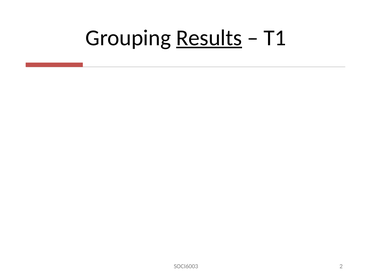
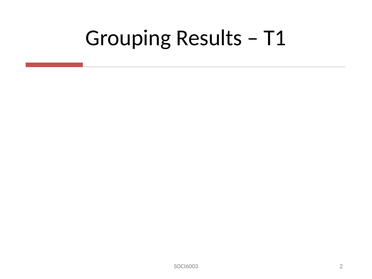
Results underline: present -> none (209, 38)
